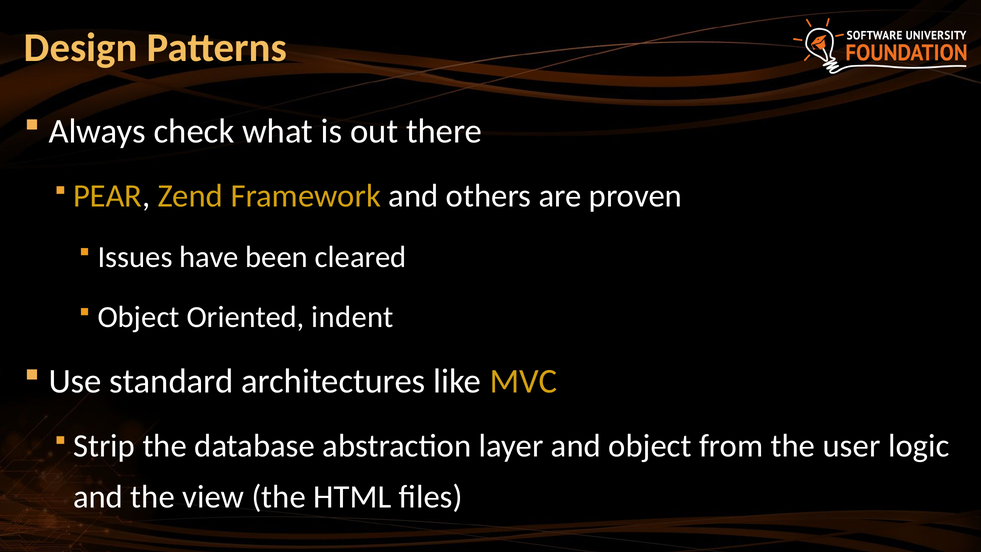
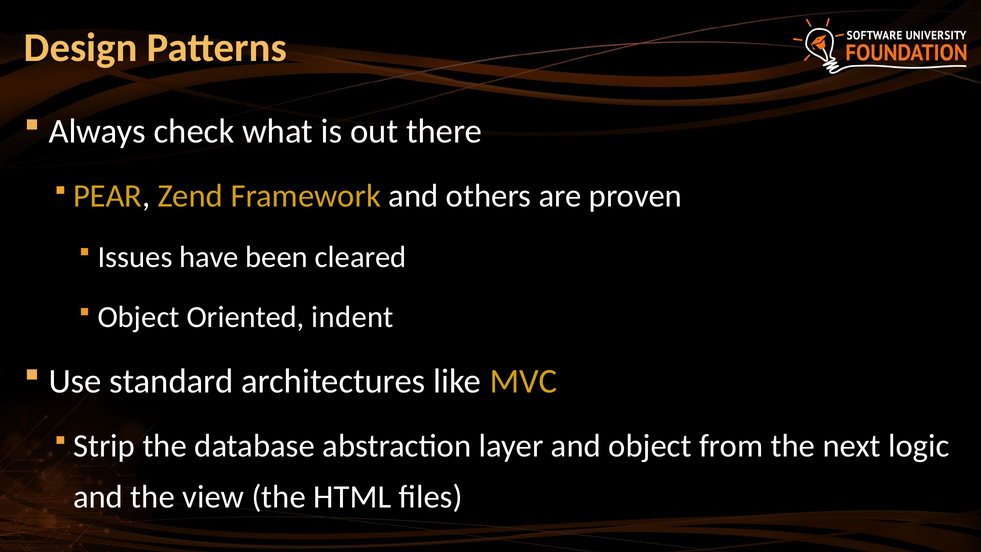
user: user -> next (852, 446)
